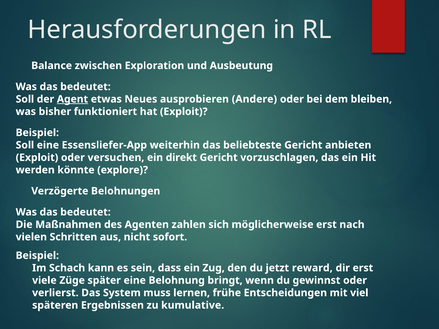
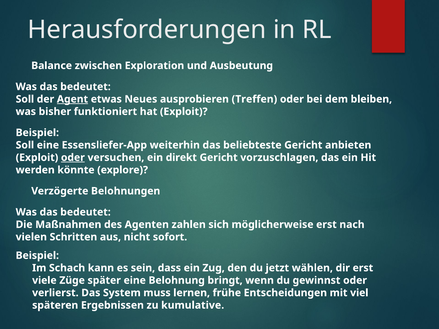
Andere: Andere -> Treffen (254, 99)
oder underline: none -> present (73, 158)
reward: reward -> wählen (312, 268)
